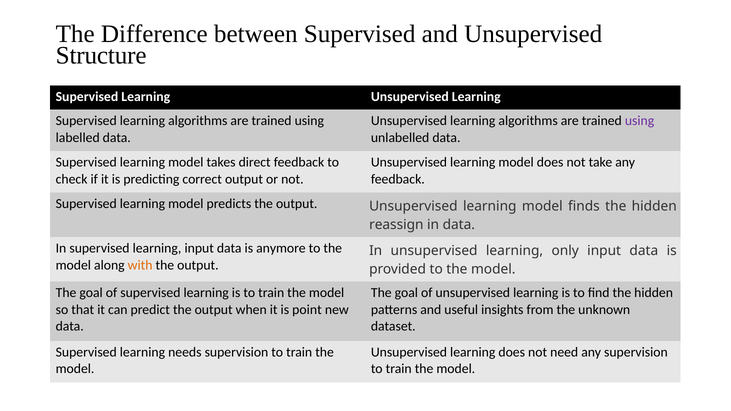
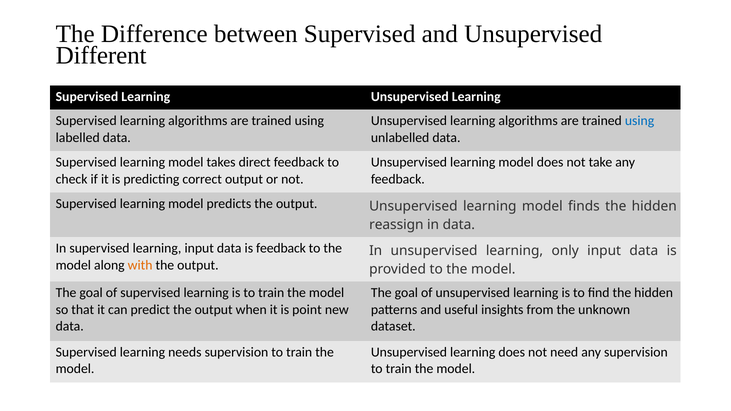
Structure: Structure -> Different (101, 56)
using colour: purple -> blue (640, 121)
is anymore: anymore -> feedback (281, 248)
